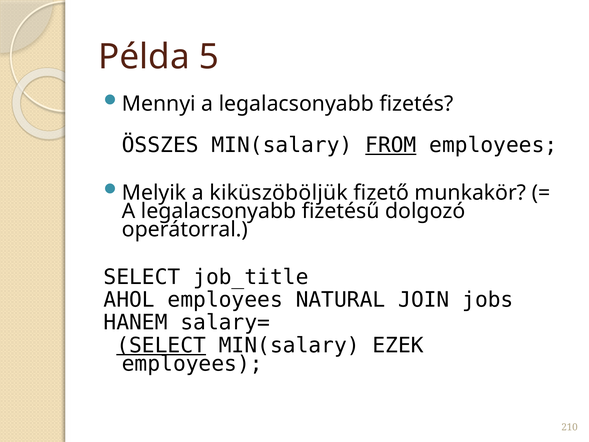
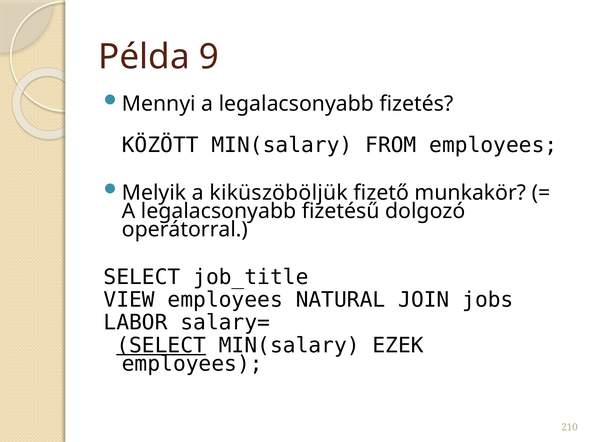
5: 5 -> 9 (209, 57)
ÖSSZES: ÖSSZES -> KÖZÖTT (160, 145)
FROM underline: present -> none (391, 145)
AHOL: AHOL -> VIEW (129, 300)
HANEM: HANEM -> LABOR (136, 322)
